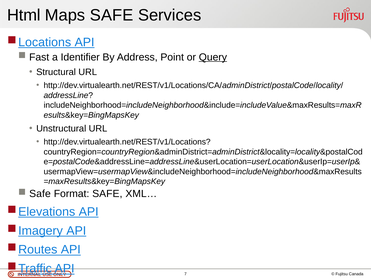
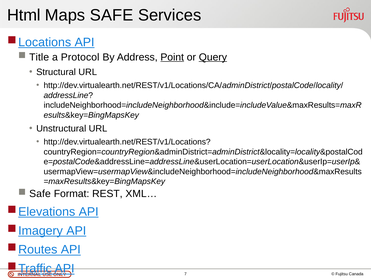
Fast: Fast -> Title (39, 57)
Identifier: Identifier -> Protocol (80, 57)
Point underline: none -> present (172, 57)
Format SAFE: SAFE -> REST (107, 194)
